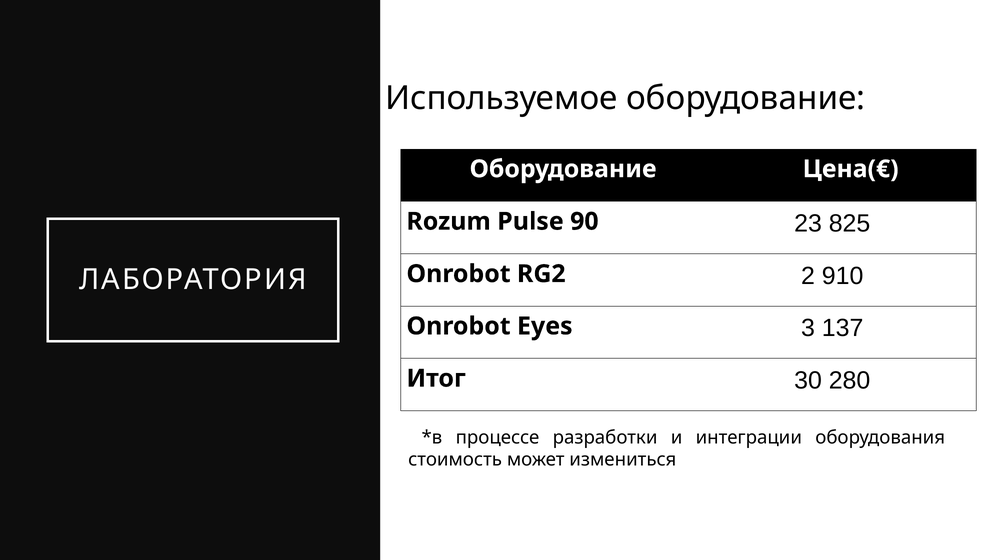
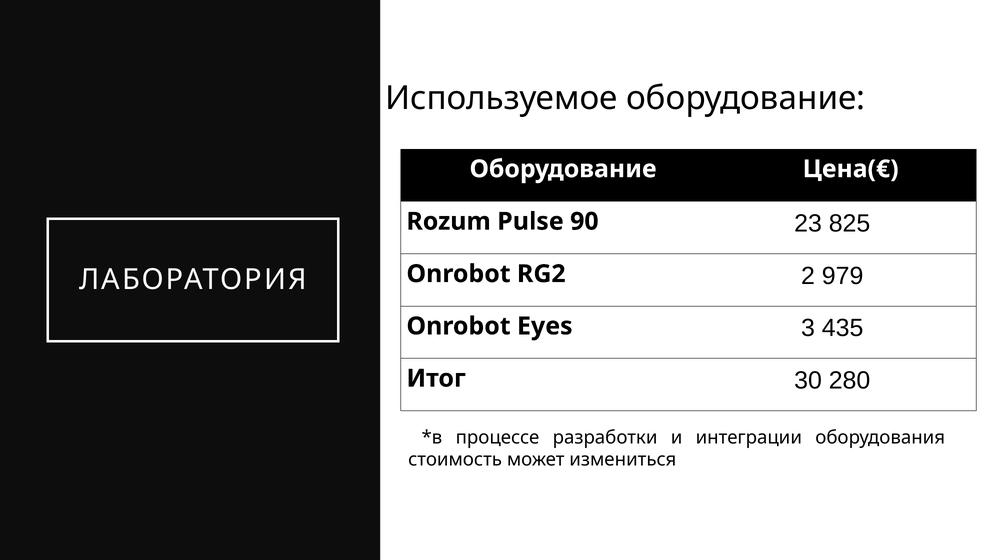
910: 910 -> 979 (843, 276)
137: 137 -> 435 (843, 328)
